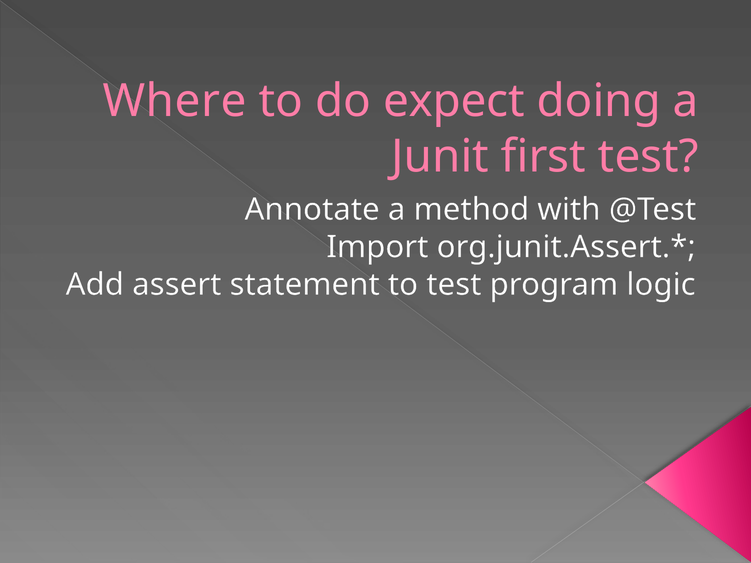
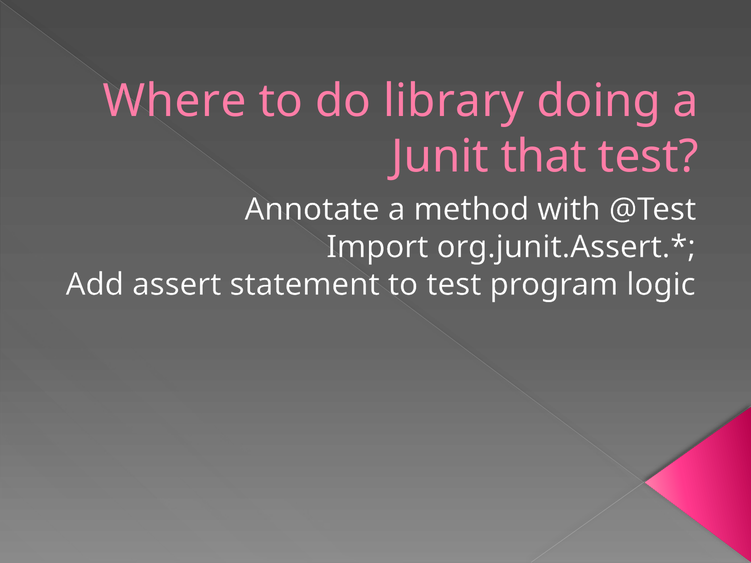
expect: expect -> library (454, 101)
first: first -> that (544, 156)
